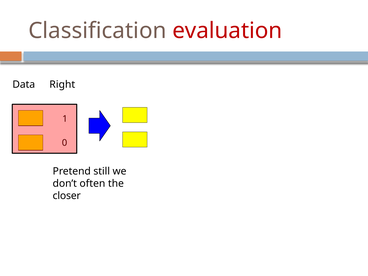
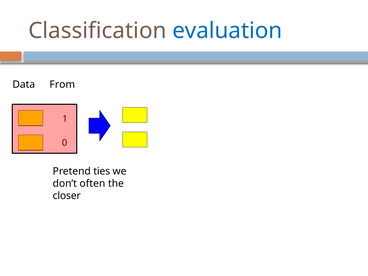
evaluation colour: red -> blue (227, 31)
Right: Right -> From (62, 85)
still: still -> ties (102, 171)
